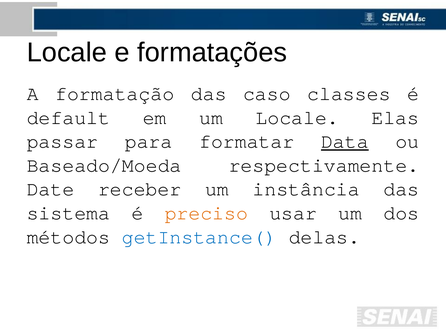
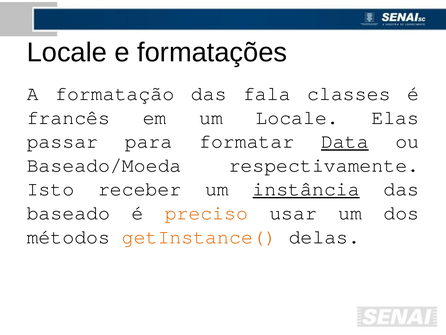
caso: caso -> fala (267, 94)
default: default -> francês (68, 117)
Date: Date -> Isto (51, 189)
instância underline: none -> present (306, 189)
sistema: sistema -> baseado (68, 213)
getInstance( colour: blue -> orange (199, 236)
